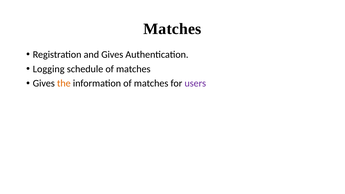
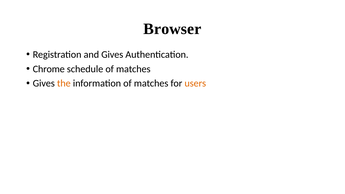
Matches: Matches -> Browser (172, 29)
Logging: Logging -> Chrome (49, 69)
users colour: purple -> orange (195, 83)
